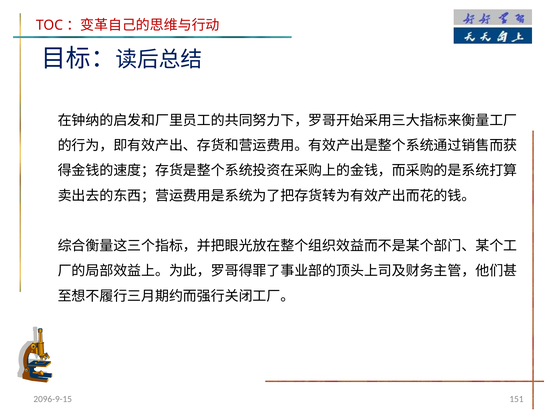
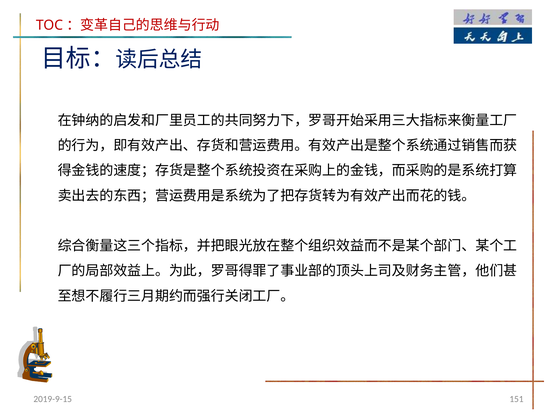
2096-9-15: 2096-9-15 -> 2019-9-15 (53, 399)
